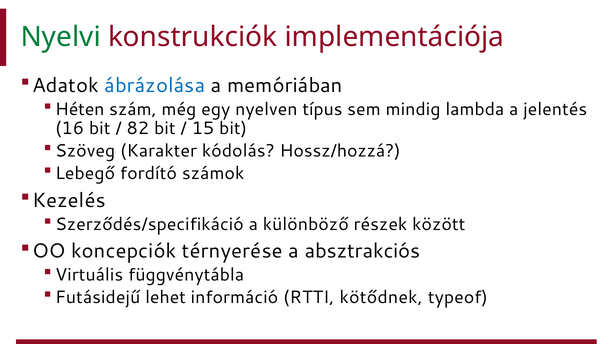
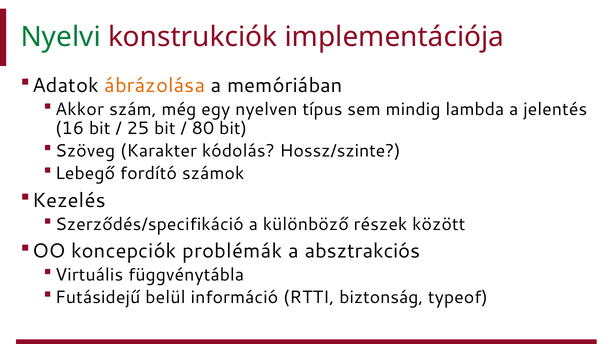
ábrázolása colour: blue -> orange (155, 85)
Héten: Héten -> Akkor (80, 109)
82: 82 -> 25 (138, 129)
15: 15 -> 80 (203, 129)
Hossz/hozzá: Hossz/hozzá -> Hossz/szinte (340, 151)
térnyerése: térnyerése -> problémák (232, 251)
lehet: lehet -> belül (165, 298)
kötődnek: kötődnek -> biztonság (381, 298)
